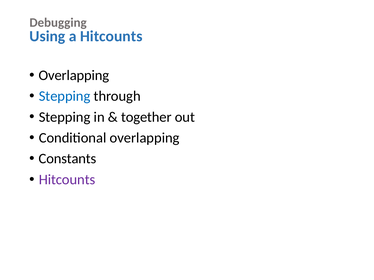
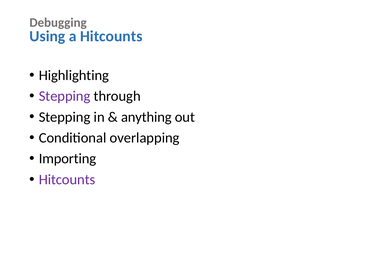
Overlapping: Overlapping -> Highlighting (74, 75)
Stepping colour: blue -> purple (65, 96)
together: together -> anything (146, 117)
Constants: Constants -> Importing (67, 159)
